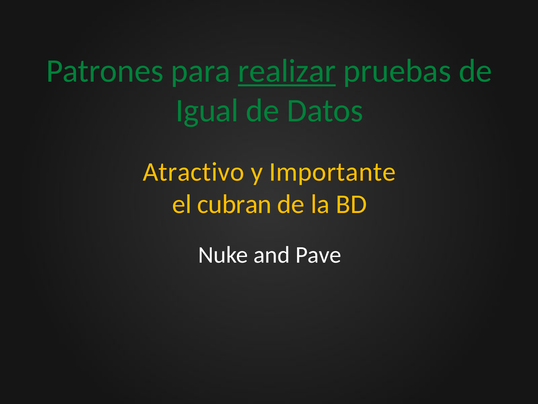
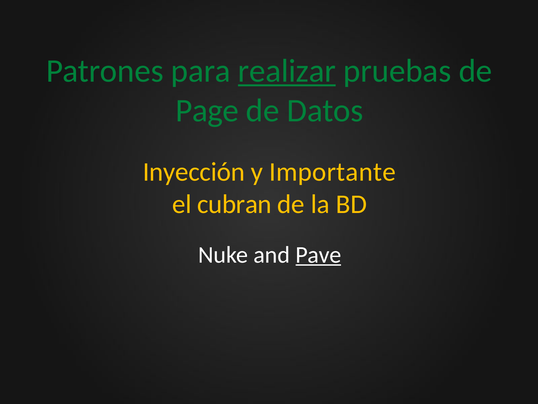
Igual: Igual -> Page (207, 110)
Atractivo: Atractivo -> Inyección (194, 172)
Pave underline: none -> present (318, 254)
